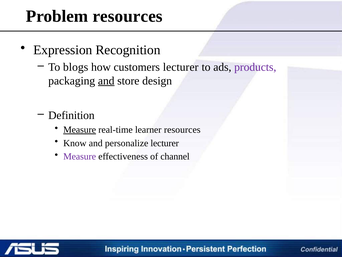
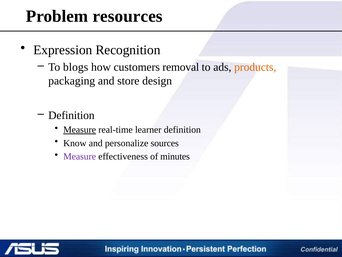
customers lecturer: lecturer -> removal (181, 67)
products colour: purple -> orange (255, 67)
and underline: present -> none (106, 81)
learner resources: resources -> definition (182, 130)
personalize lecturer: lecturer -> sources (165, 143)
channel: channel -> minutes (175, 156)
